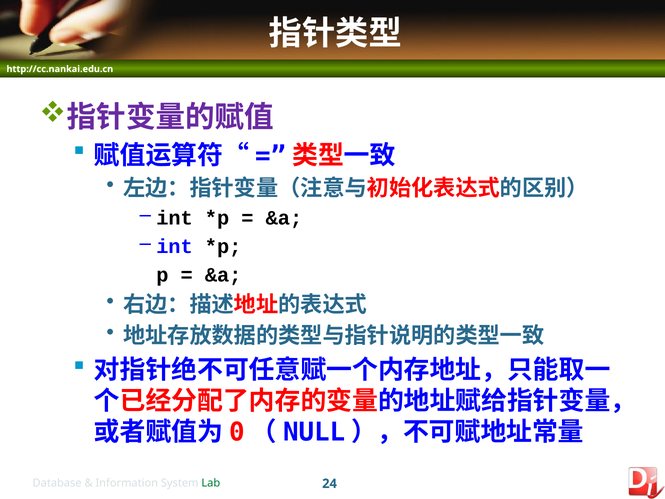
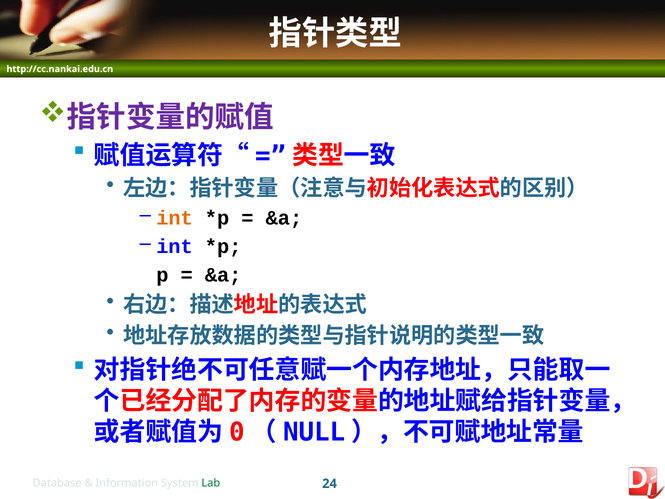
int colour: black -> orange (175, 218)
